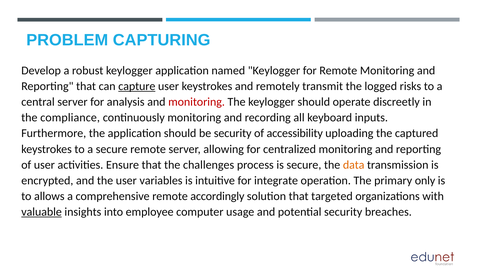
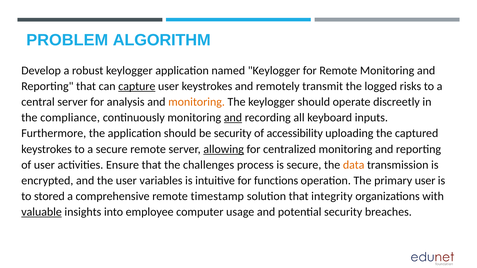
CAPTURING: CAPTURING -> ALGORITHM (162, 40)
monitoring colour: red -> orange (197, 102)
and underline: none -> present (233, 118)
allowing underline: none -> present (224, 149)
integrate: integrate -> functions (276, 181)
primary only: only -> user (425, 181)
allows: allows -> stored (49, 196)
accordingly: accordingly -> timestamp (217, 196)
targeted: targeted -> integrity (332, 196)
